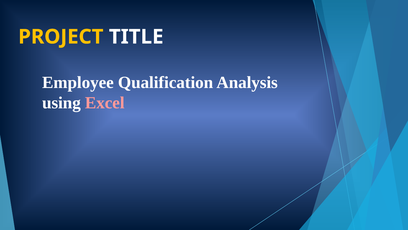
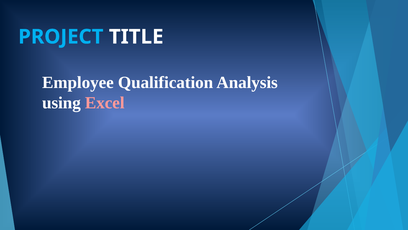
PROJECT colour: yellow -> light blue (61, 37)
